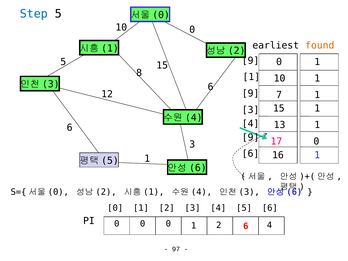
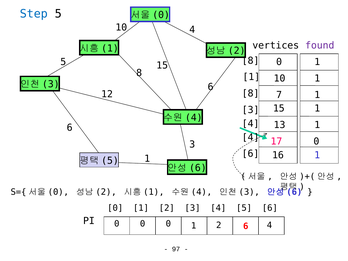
10 0: 0 -> 4 (192, 30)
earliest: earliest -> vertices (276, 46)
found colour: orange -> purple (320, 46)
9: 9 -> 8 (251, 61)
9: 9 -> 8 (251, 93)
9: 9 -> 4 (251, 137)
